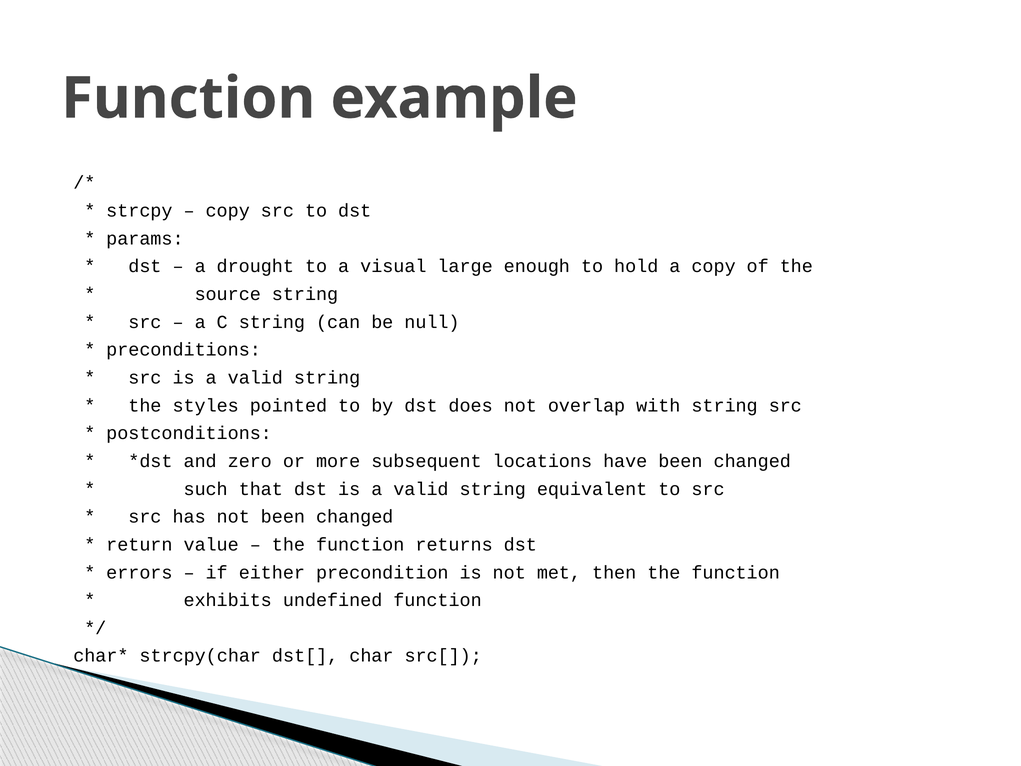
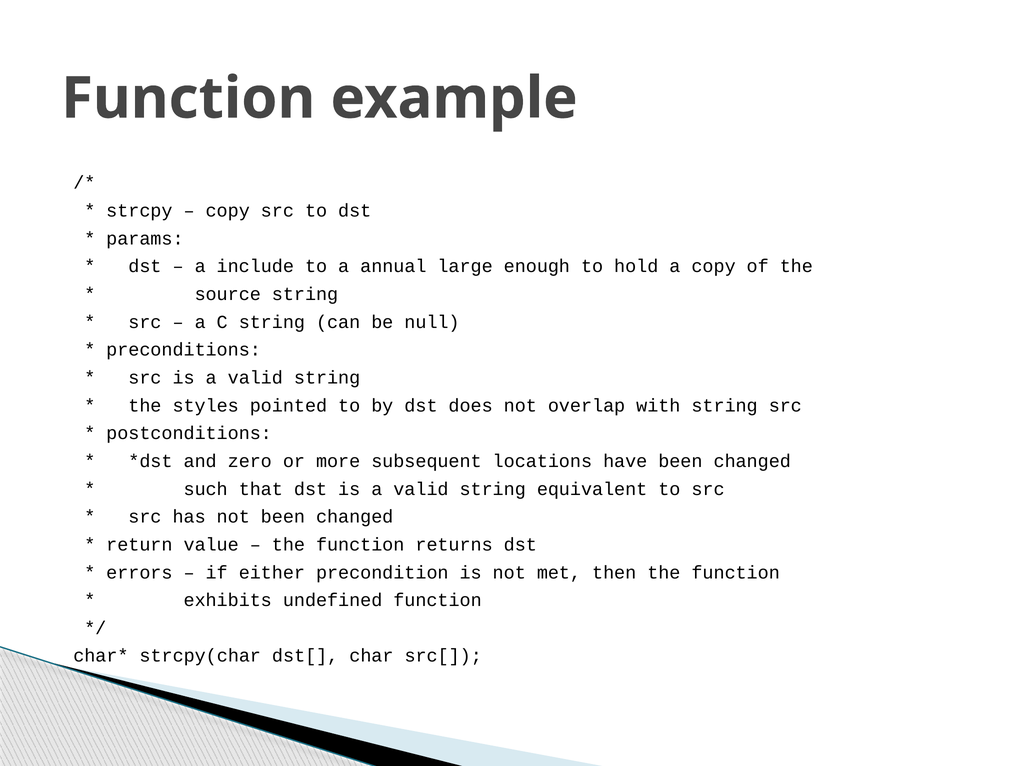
drought: drought -> include (255, 266)
visual: visual -> annual (393, 266)
